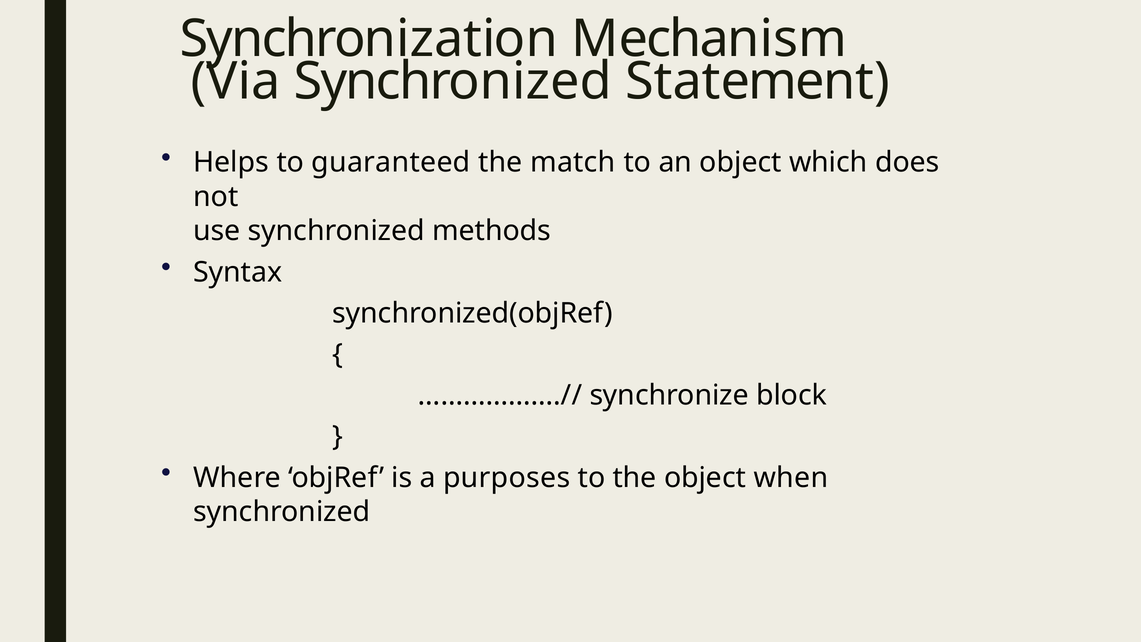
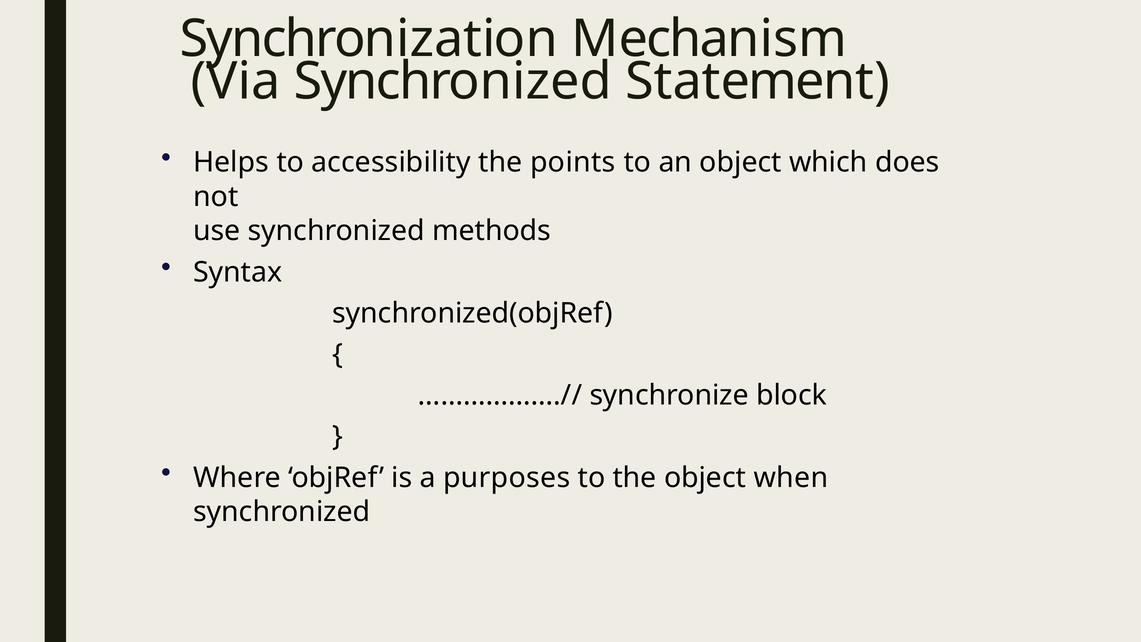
guaranteed: guaranteed -> accessibility (391, 162)
match: match -> points (573, 162)
